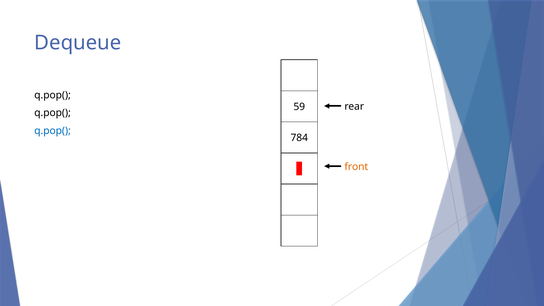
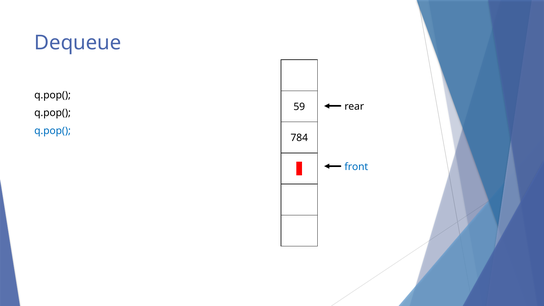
front colour: orange -> blue (356, 167)
